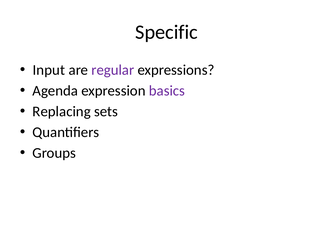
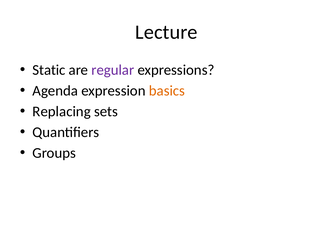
Specific: Specific -> Lecture (166, 32)
Input: Input -> Static (49, 70)
basics colour: purple -> orange (167, 91)
